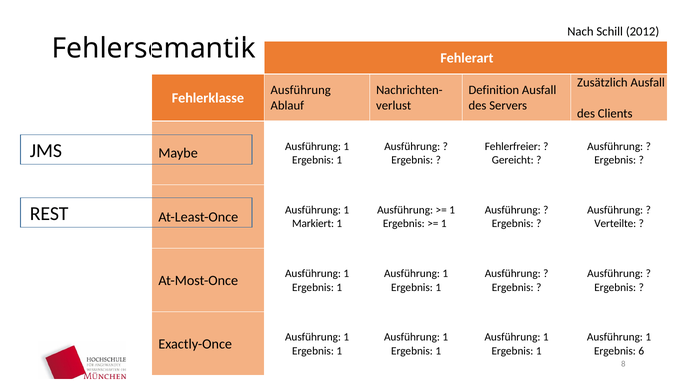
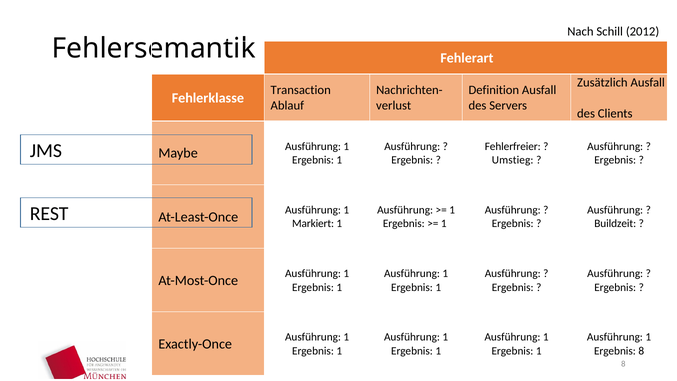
Ausführung: Ausführung -> Transaction (301, 90)
Gereicht: Gereicht -> Umstieg (513, 160)
Verteilte: Verteilte -> Buildzeit (615, 224)
Ergebnis 6: 6 -> 8 (641, 351)
